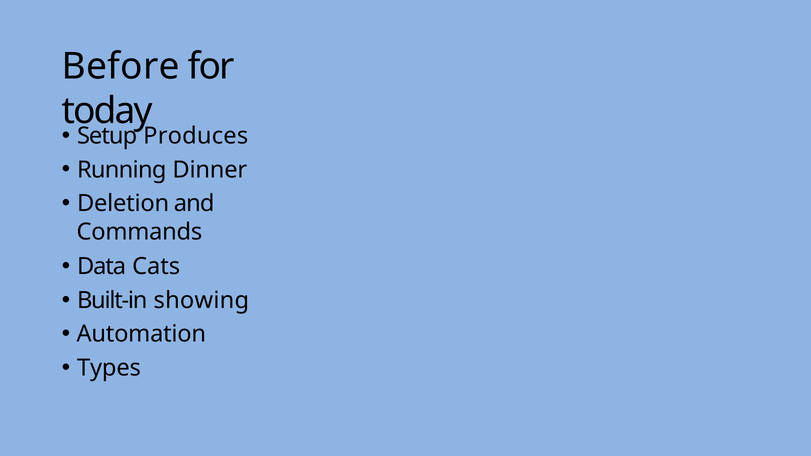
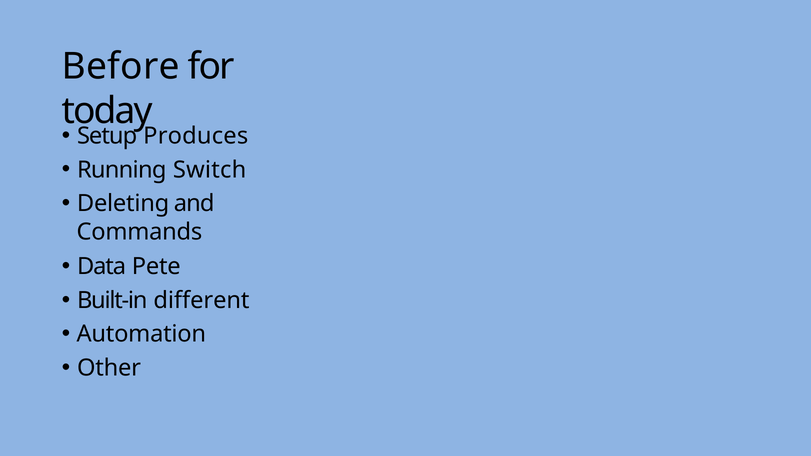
Dinner: Dinner -> Switch (210, 170)
Deletion: Deletion -> Deleting (123, 204)
Cats: Cats -> Pete (156, 267)
showing: showing -> different (201, 301)
Types: Types -> Other (109, 368)
